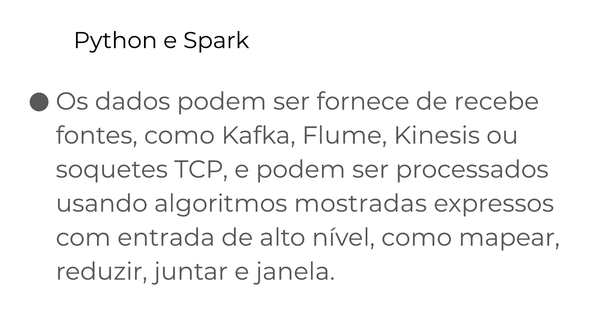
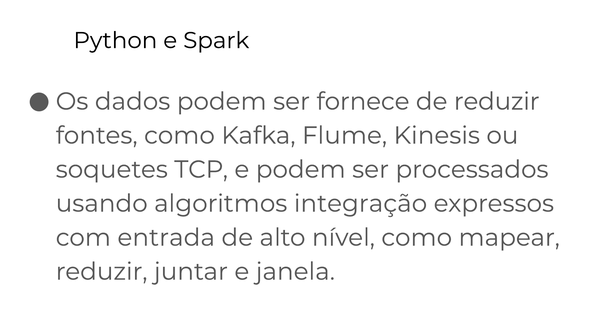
de recebe: recebe -> reduzir (497, 101)
mostradas: mostradas -> integração (360, 204)
